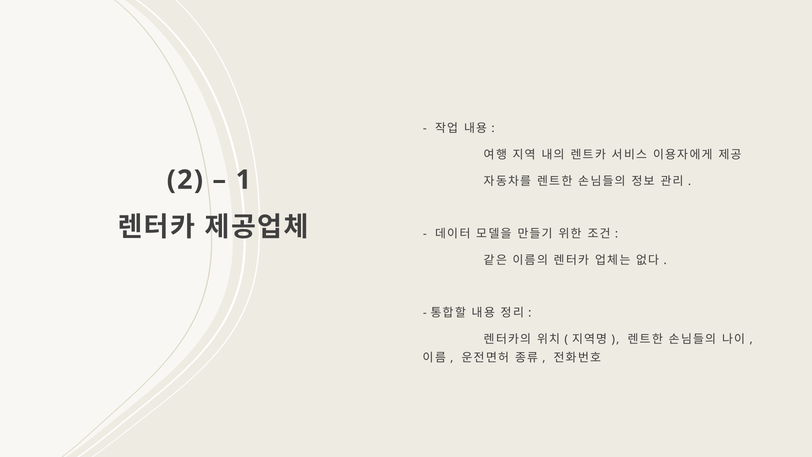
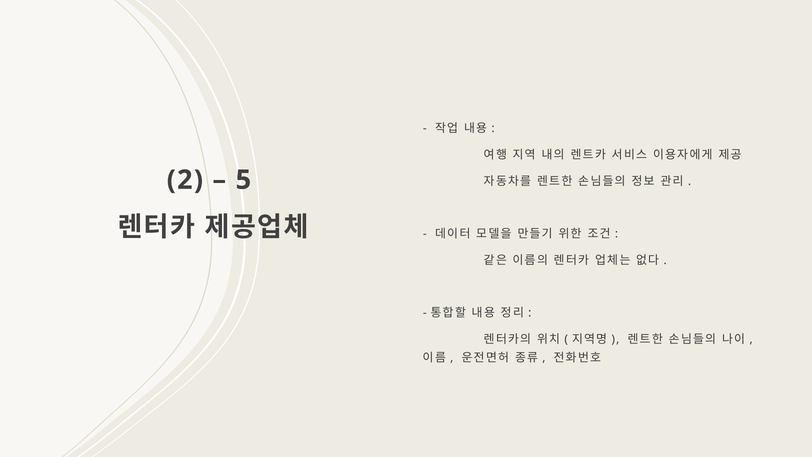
1: 1 -> 5 (243, 180)
